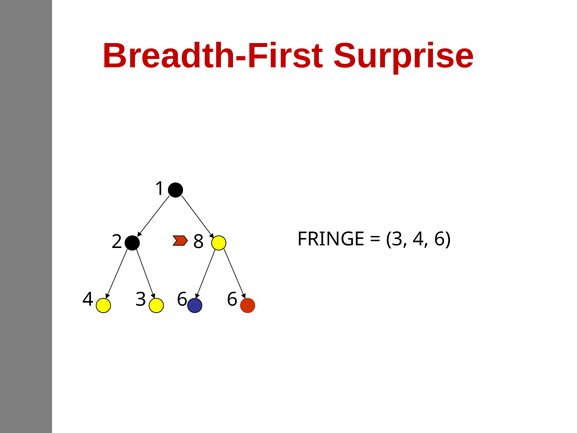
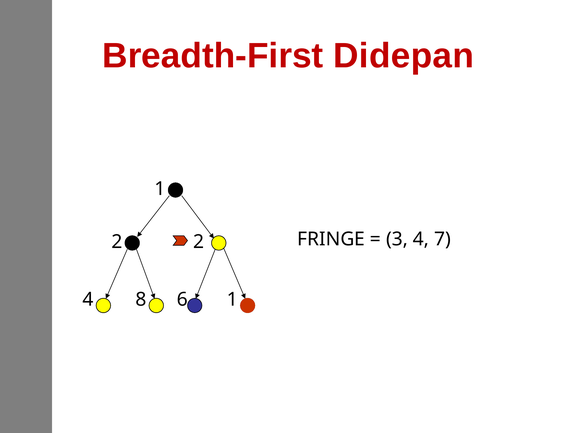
Surprise: Surprise -> Didepan (404, 56)
4 6: 6 -> 7 (442, 239)
2 8: 8 -> 2 (199, 242)
4 3: 3 -> 8 (141, 299)
6 6: 6 -> 1 (232, 299)
